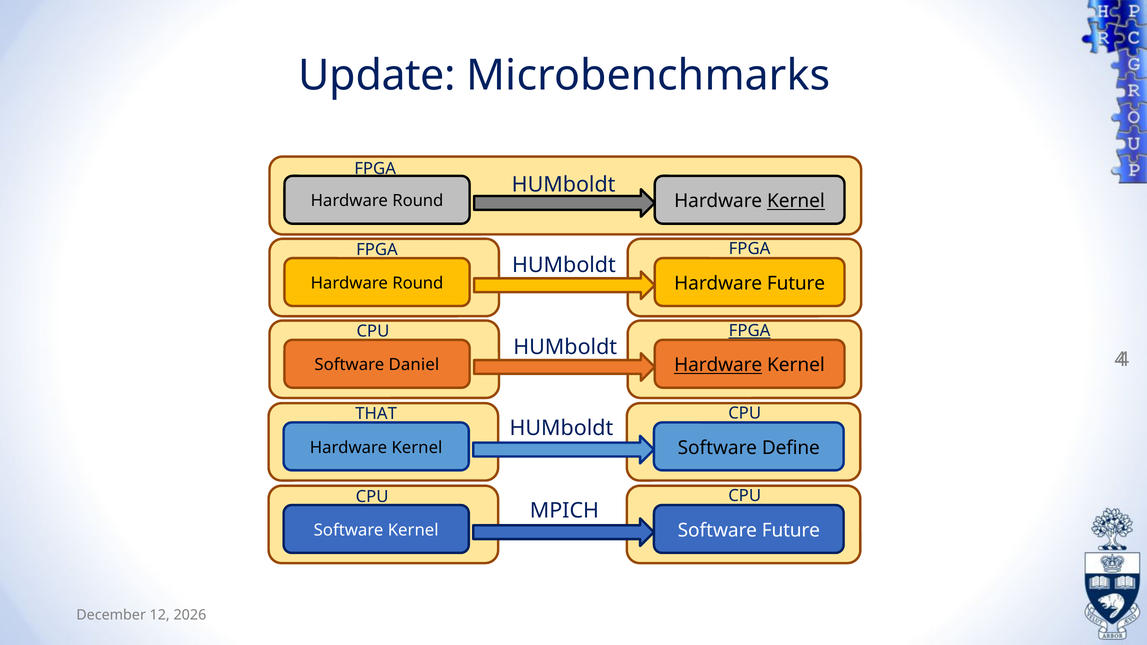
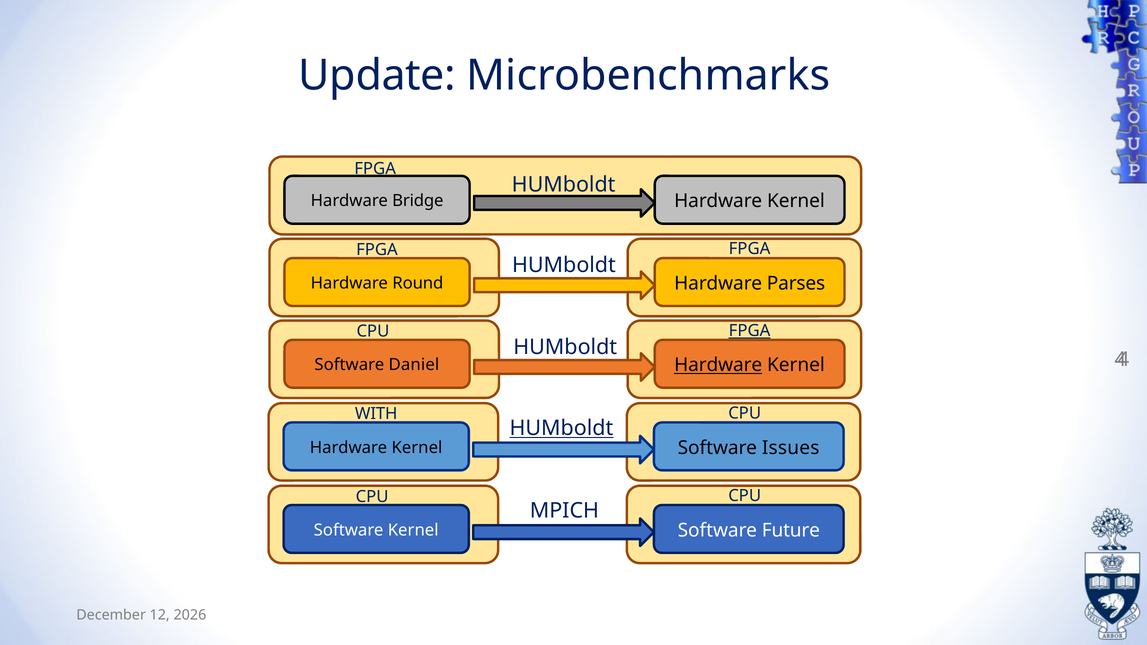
Kernel underline: present -> none (796, 201)
Round: Round -> Bridge (418, 201)
Hardware Future: Future -> Parses (796, 283)
THAT: THAT -> WITH (376, 414)
HUMboldt underline: none -> present (561, 428)
Define: Define -> Issues (791, 448)
